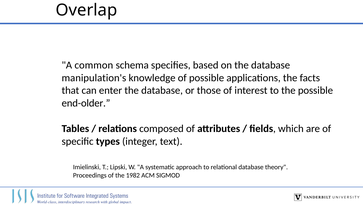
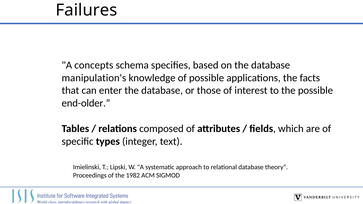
Overlap: Overlap -> Failures (86, 10)
common: common -> concepts (94, 65)
